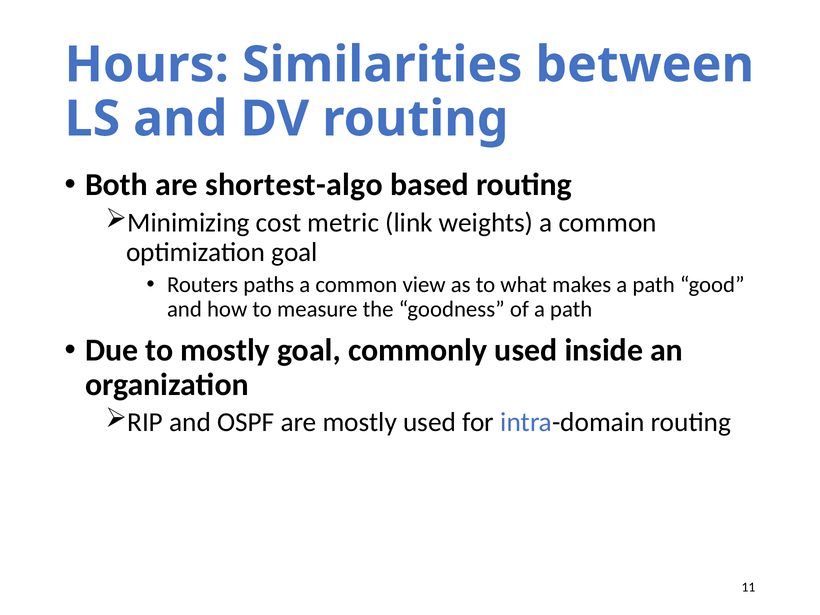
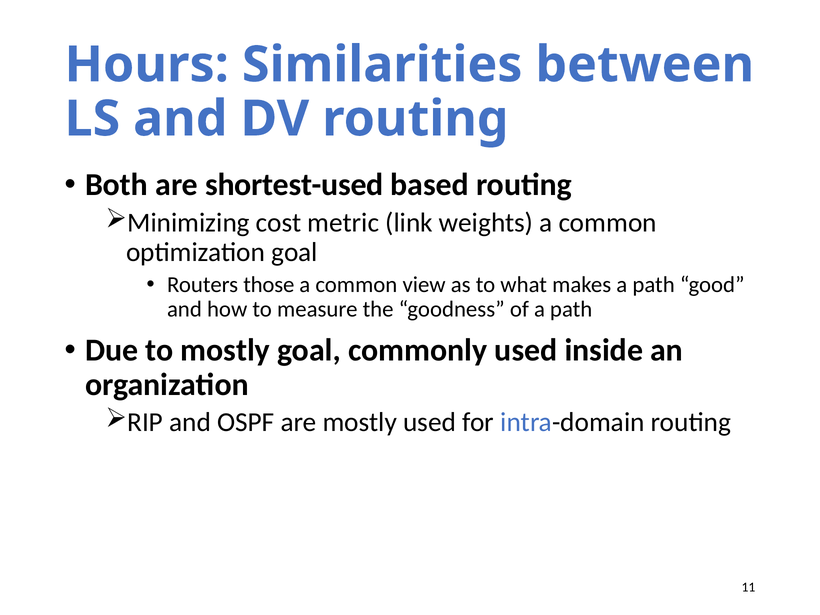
shortest-algo: shortest-algo -> shortest-used (294, 185)
paths: paths -> those (269, 285)
